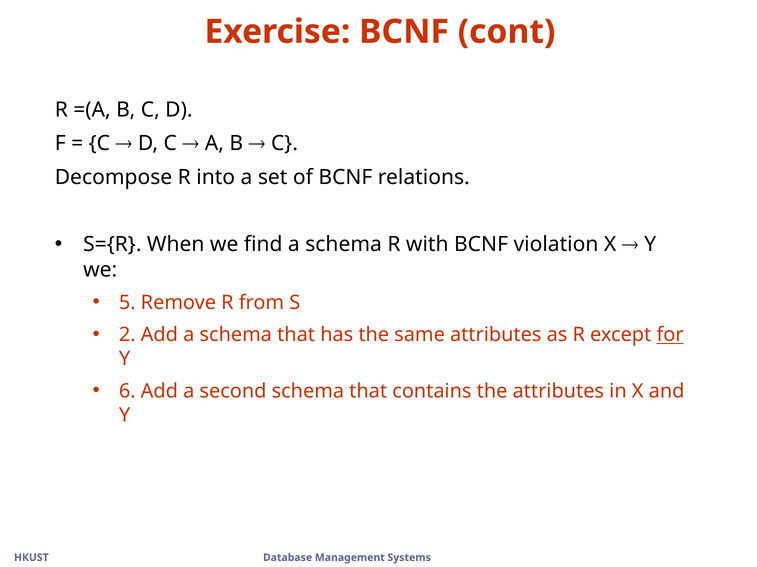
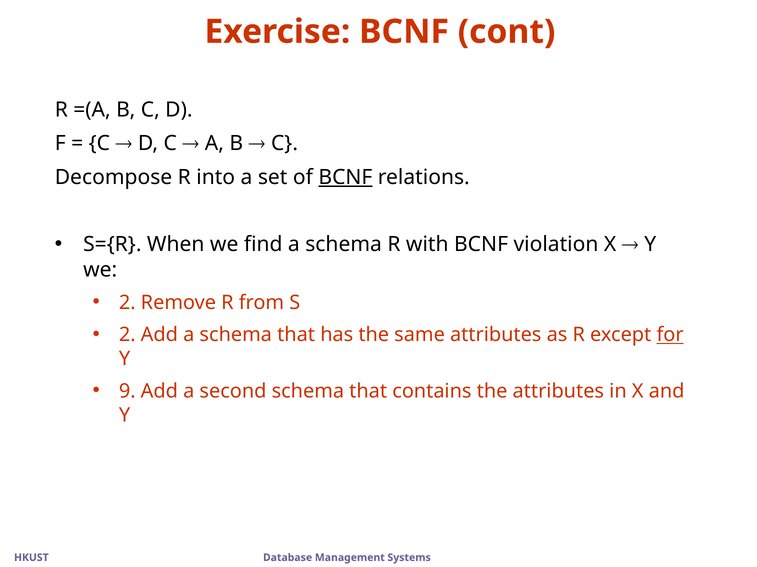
BCNF underline: none -> present (345, 177)
5: 5 -> 2 (127, 303)
6: 6 -> 9 (127, 392)
